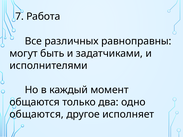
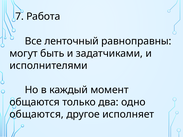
различных: различных -> ленточный (72, 41)
